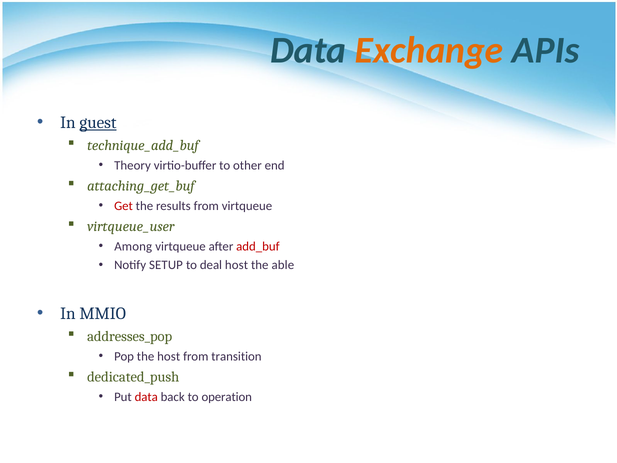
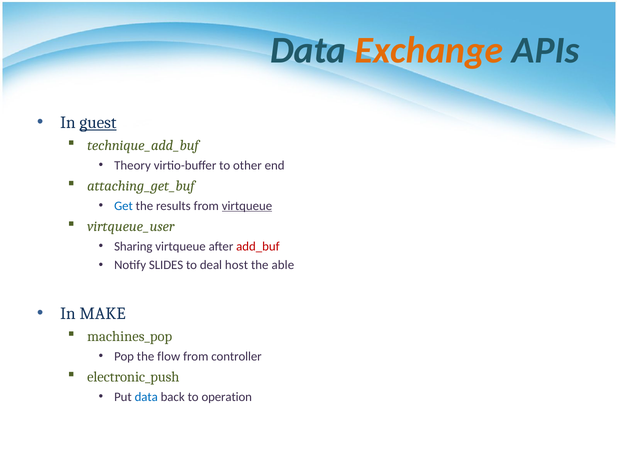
Get colour: red -> blue (124, 206)
virtqueue underline: none -> present (247, 206)
Among: Among -> Sharing (133, 246)
SETUP: SETUP -> SLIDES (166, 265)
MMIO: MMIO -> MAKE (103, 314)
addresses_pop: addresses_pop -> machines_pop (130, 336)
the host: host -> flow (169, 356)
transition: transition -> controller (236, 356)
dedicated_push: dedicated_push -> electronic_push (133, 377)
data colour: red -> blue (146, 397)
